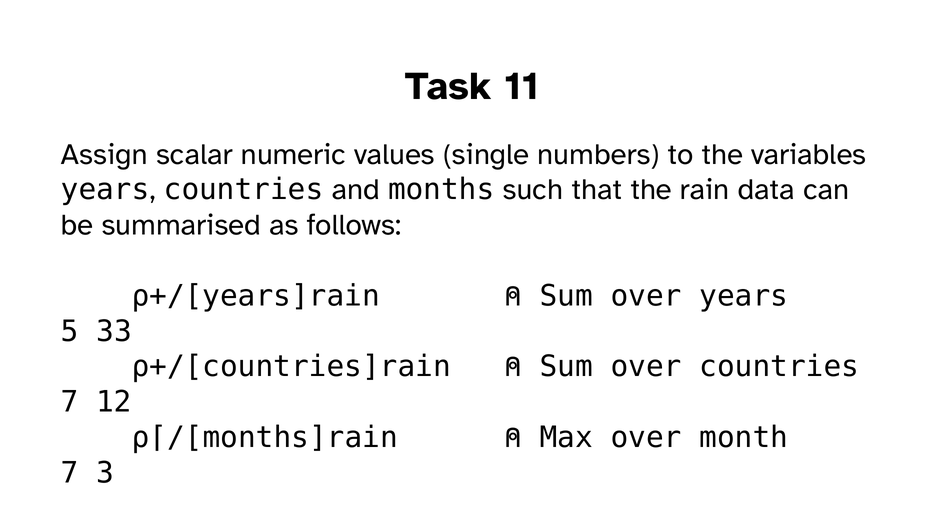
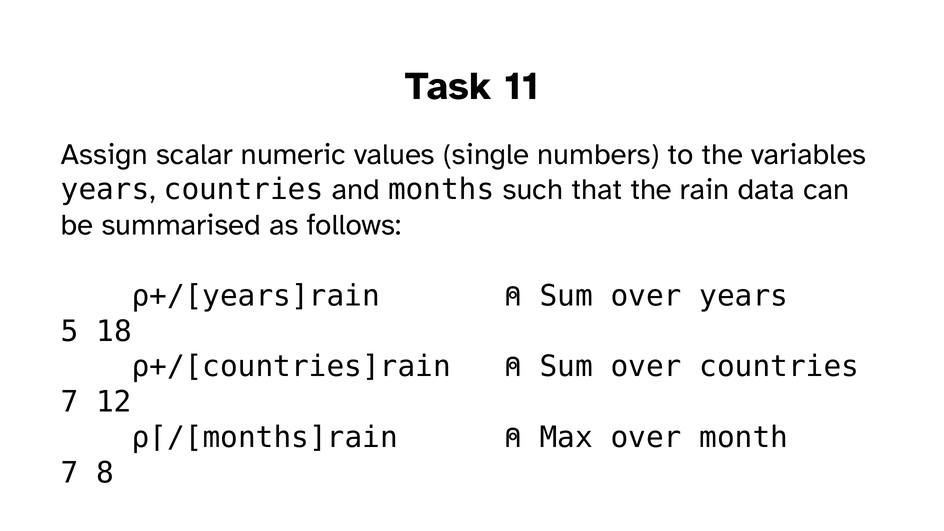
33: 33 -> 18 (114, 331)
3: 3 -> 8 (105, 473)
